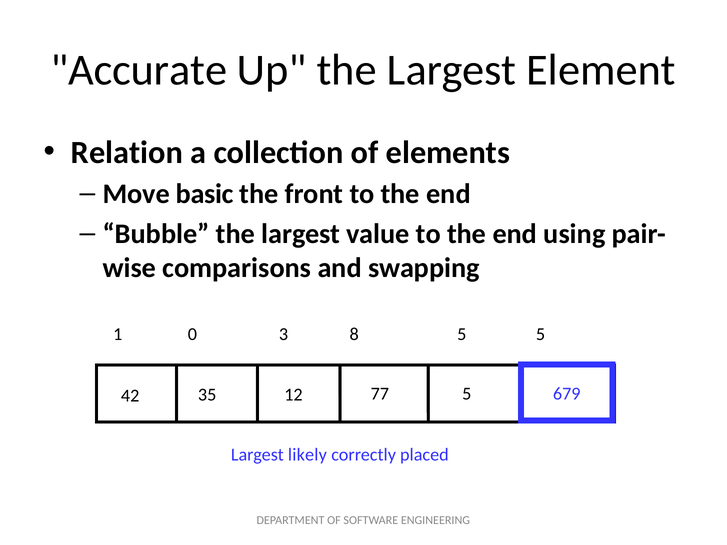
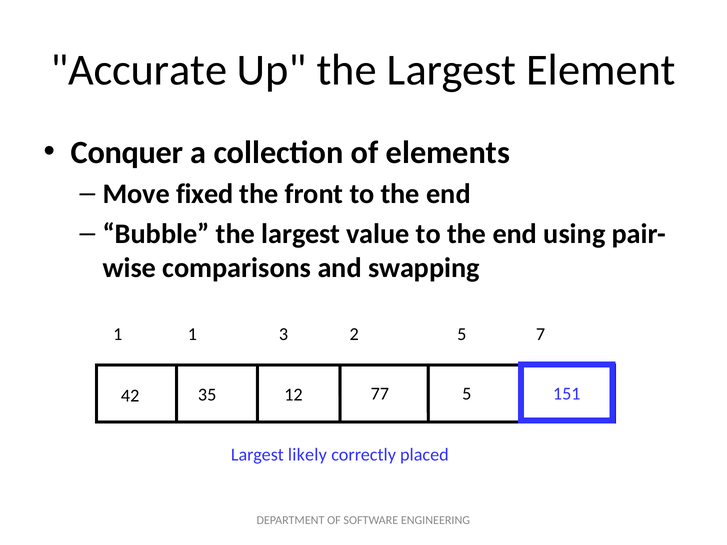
Relation: Relation -> Conquer (127, 153)
basic: basic -> fixed (205, 194)
1 0: 0 -> 1 (192, 334)
8: 8 -> 2 (354, 334)
5 5: 5 -> 7 (541, 334)
679: 679 -> 151 (567, 394)
